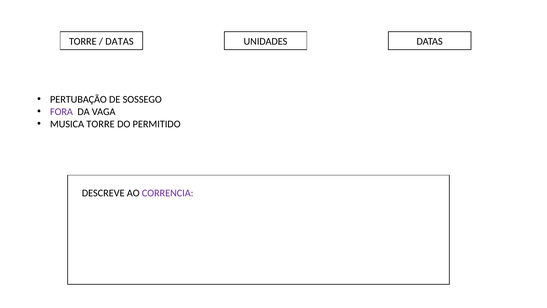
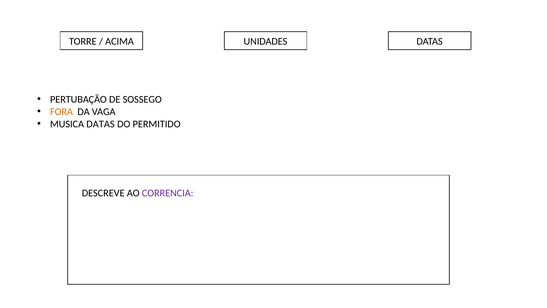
DATAS: DATAS -> ACIMA (120, 41)
FORA colour: purple -> orange (61, 112)
MUSICA TORRE: TORRE -> DATAS (101, 124)
